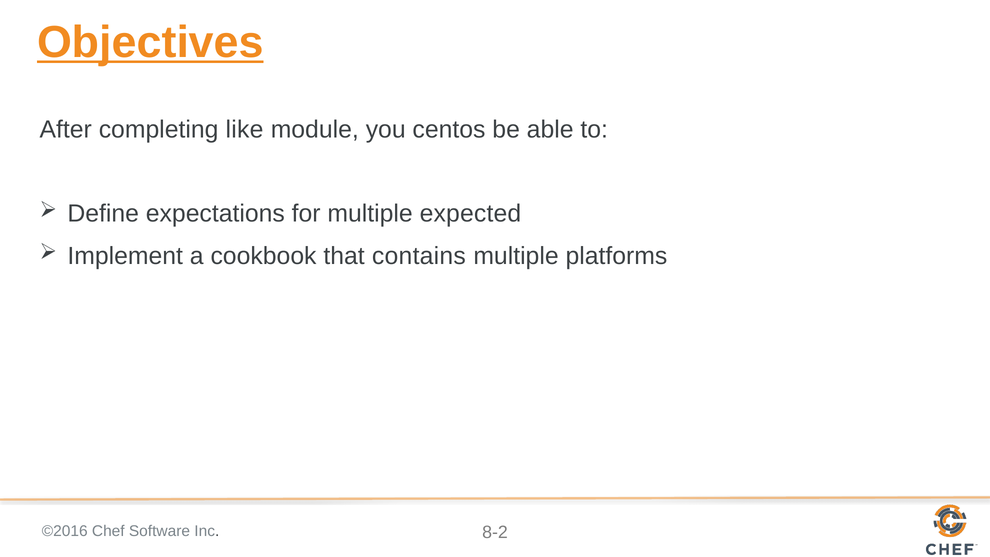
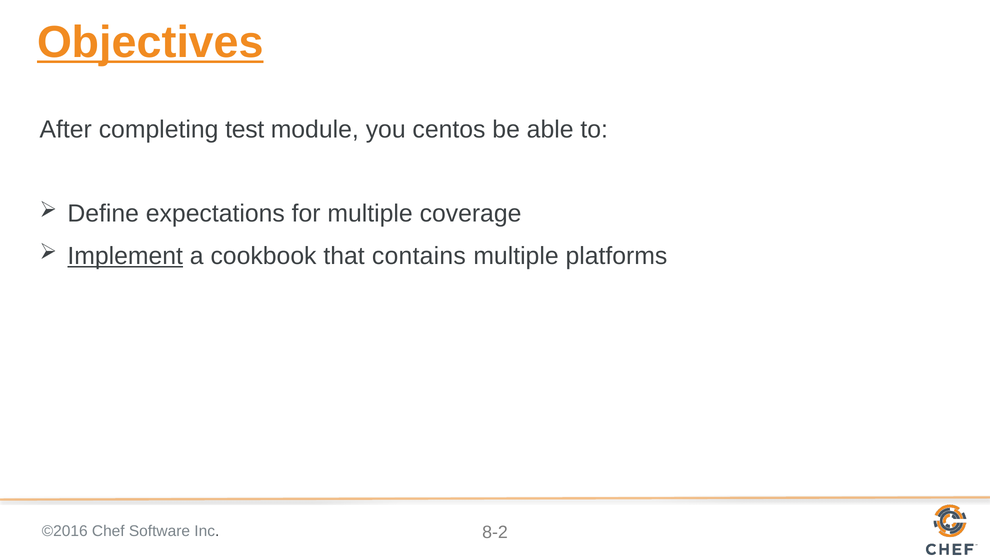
like: like -> test (245, 130)
expected: expected -> coverage (471, 214)
Implement underline: none -> present (125, 256)
